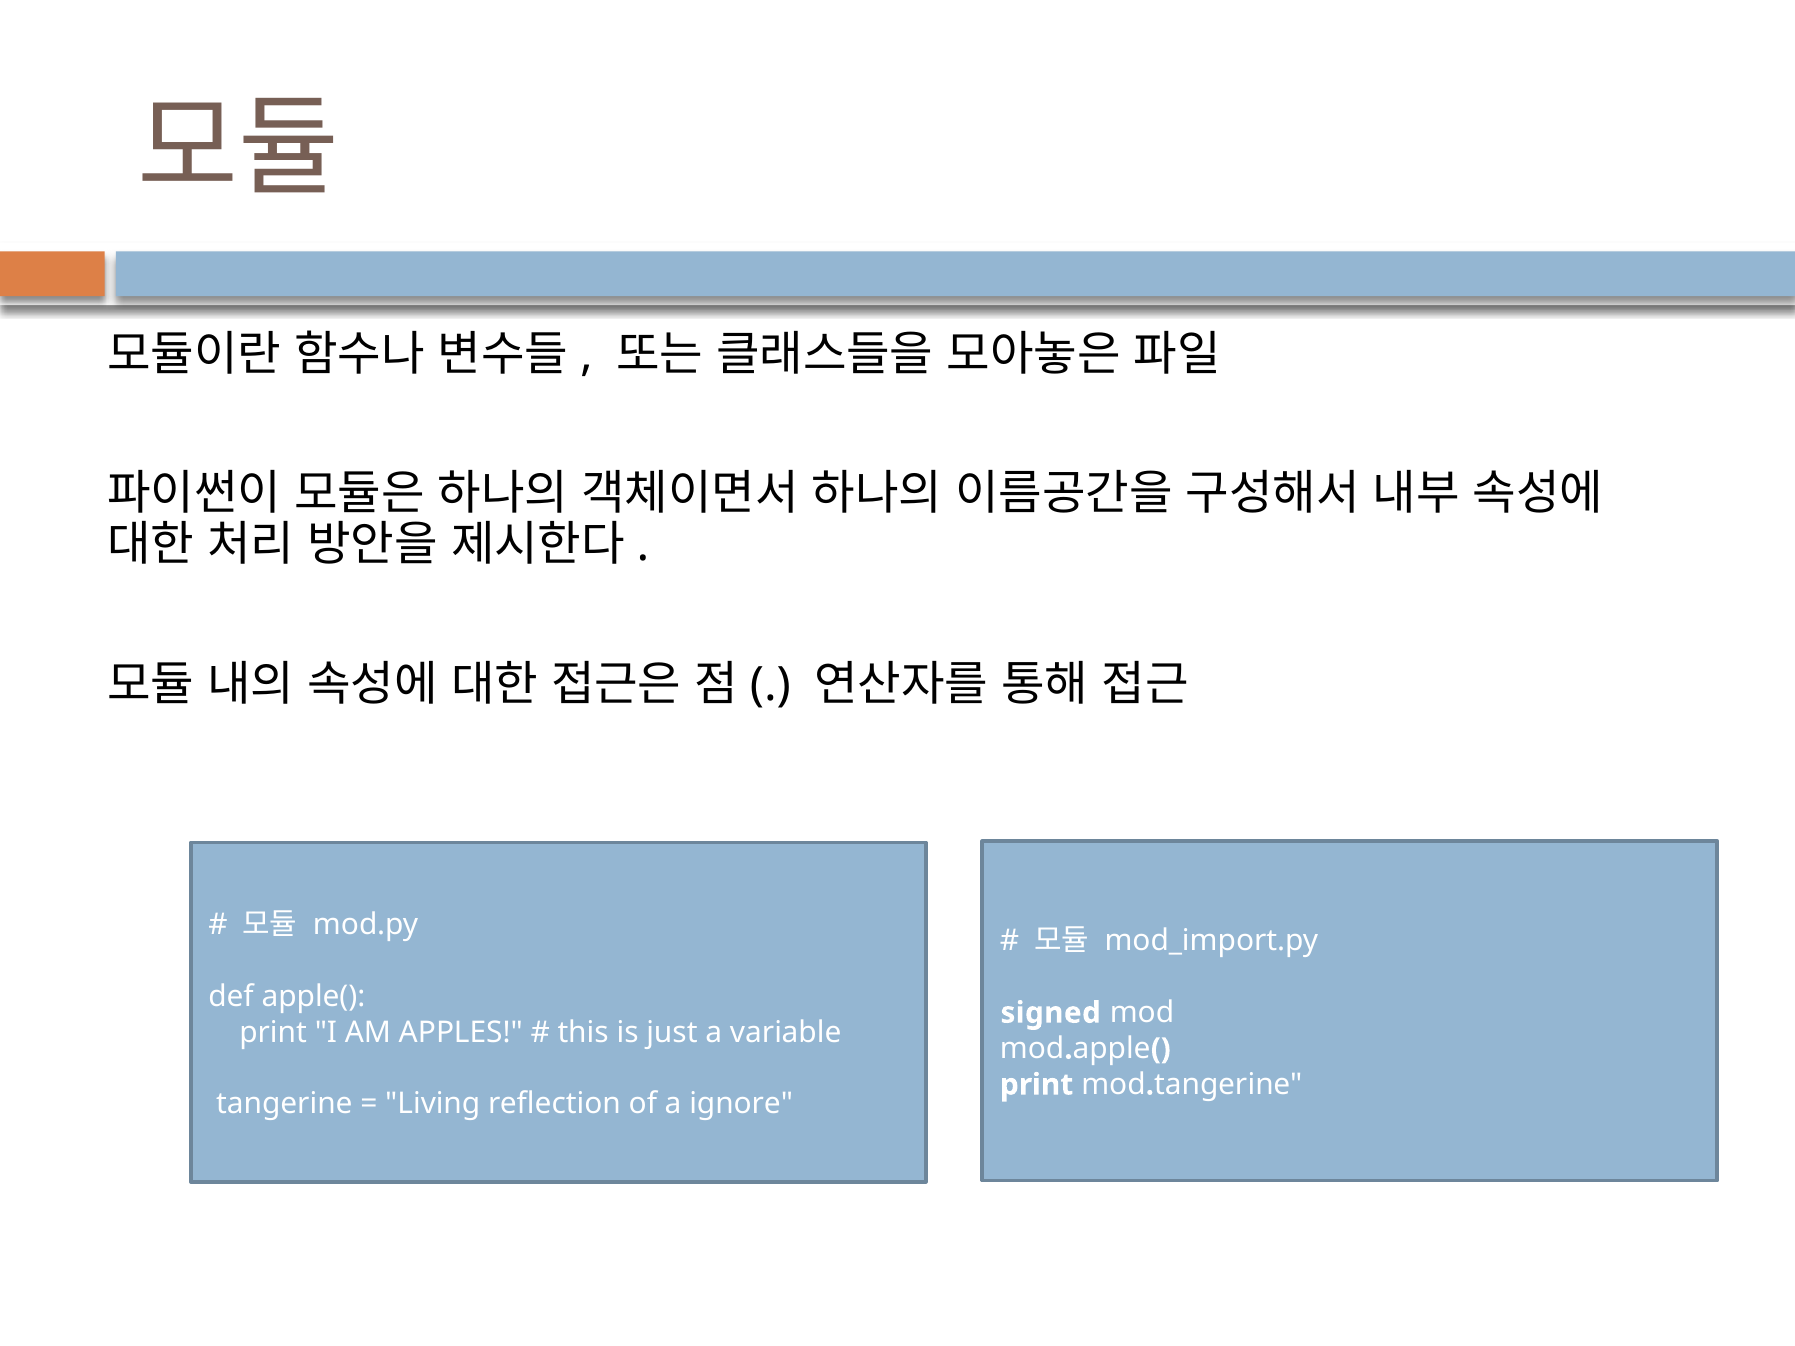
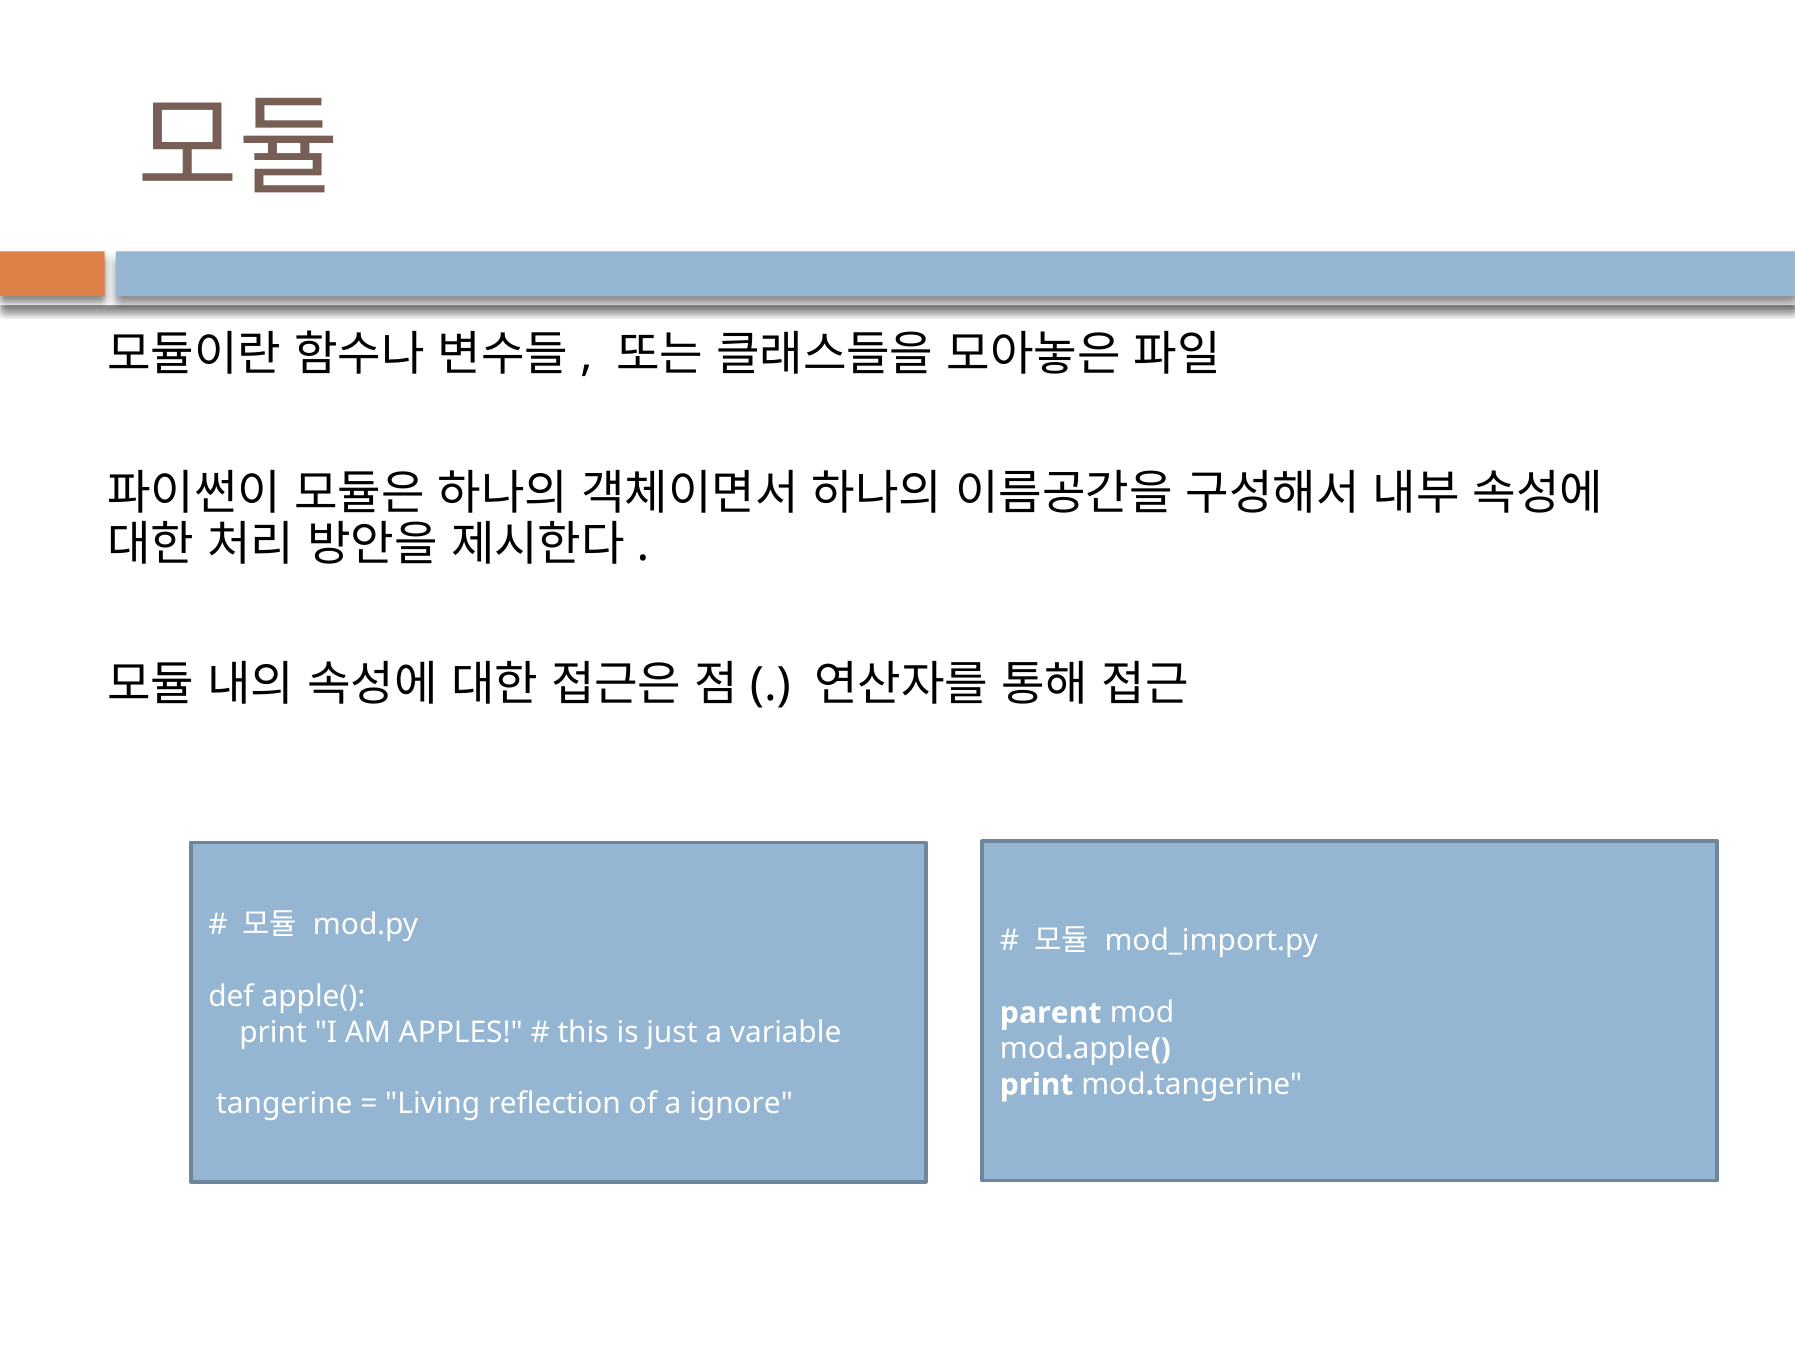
signed: signed -> parent (1051, 1013)
